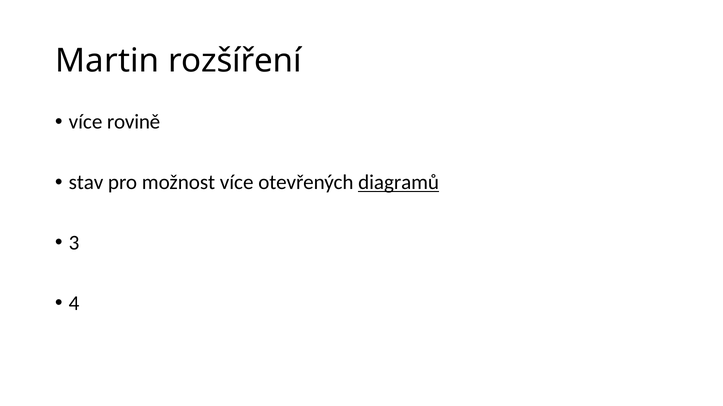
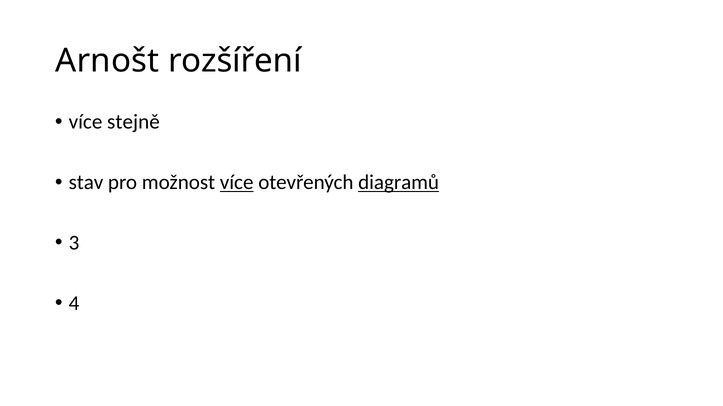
Martin: Martin -> Arnošt (107, 61)
rovině: rovině -> stejně (133, 122)
více underline: none -> present (237, 183)
